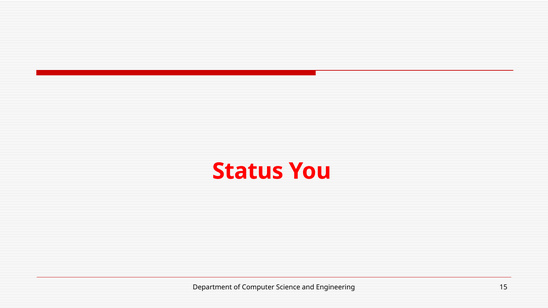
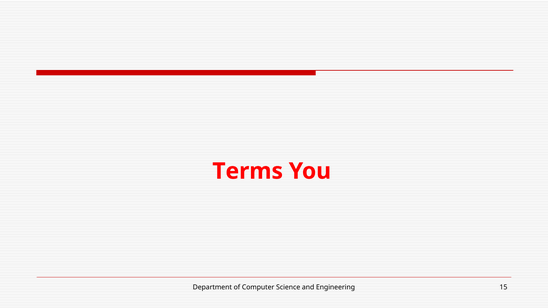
Status: Status -> Terms (248, 171)
